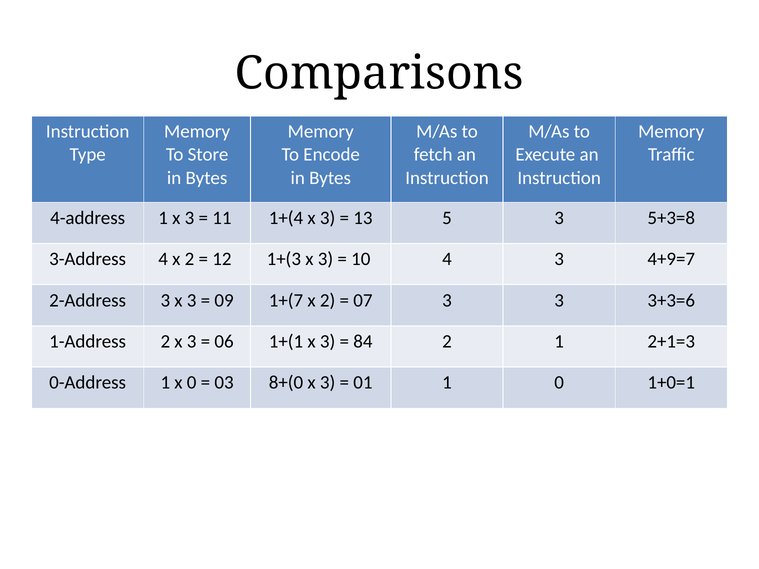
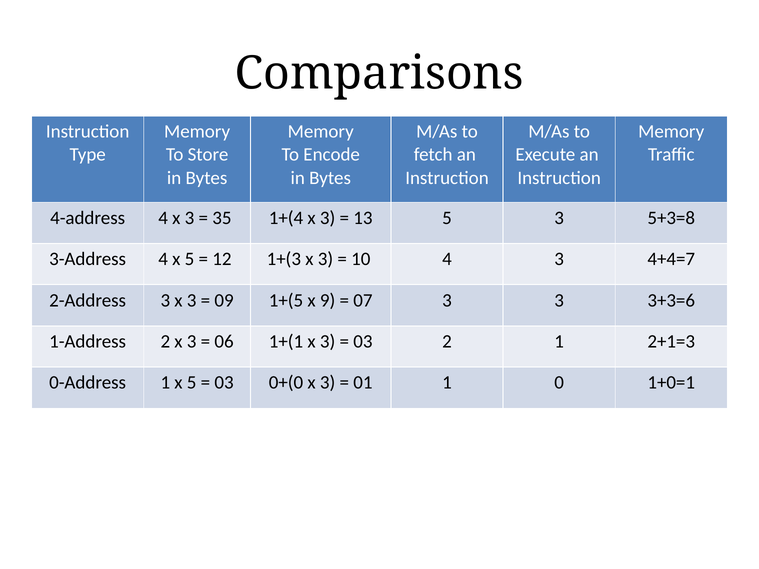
4-address 1: 1 -> 4 (163, 218)
11: 11 -> 35 (222, 218)
4 x 2: 2 -> 5 (189, 259)
4+9=7: 4+9=7 -> 4+4=7 (671, 259)
1+(7: 1+(7 -> 1+(5 (286, 300)
2: 2 -> 9 (328, 300)
84: 84 -> 03 (363, 342)
1 x 0: 0 -> 5 (192, 383)
8+(0: 8+(0 -> 0+(0 (286, 383)
